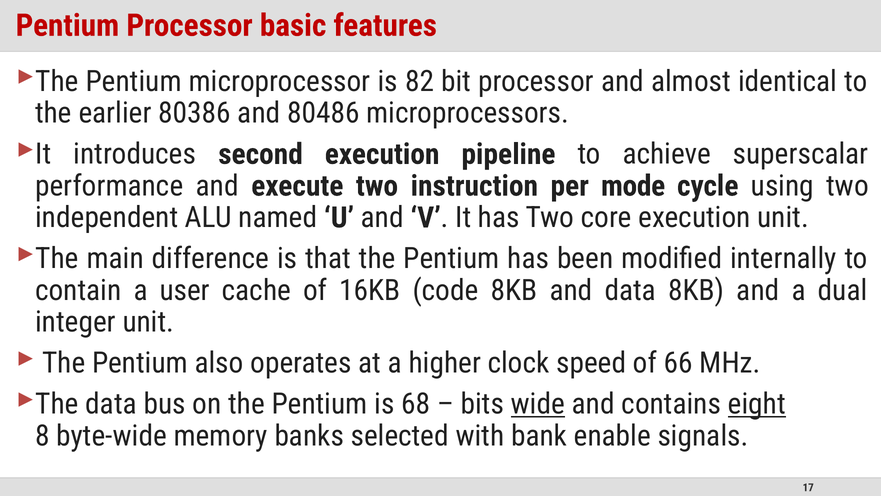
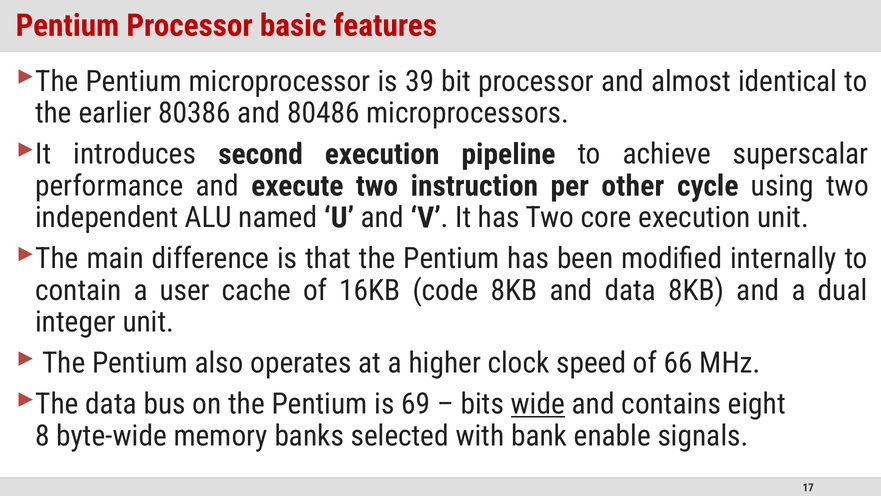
82: 82 -> 39 (419, 81)
mode: mode -> other (633, 186)
68: 68 -> 69 (416, 404)
eight underline: present -> none (757, 404)
